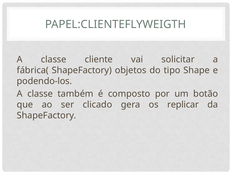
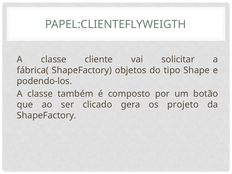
replicar: replicar -> projeto (183, 105)
